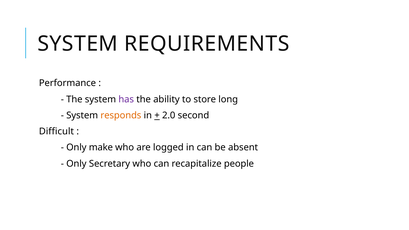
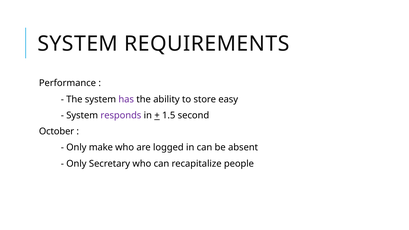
long: long -> easy (228, 99)
responds colour: orange -> purple (121, 115)
2.0: 2.0 -> 1.5 (169, 115)
Difficult: Difficult -> October (57, 131)
